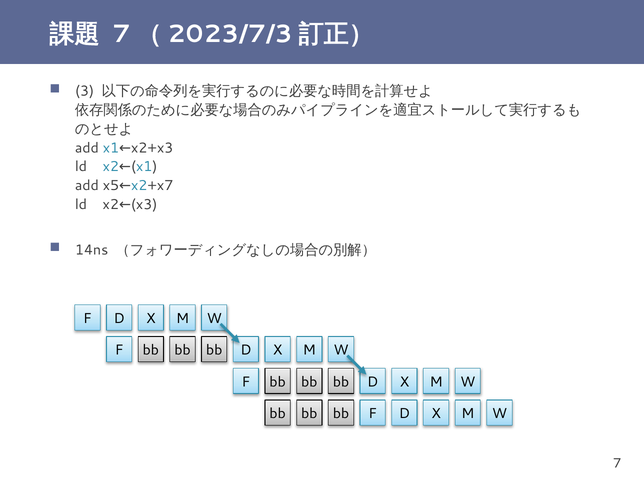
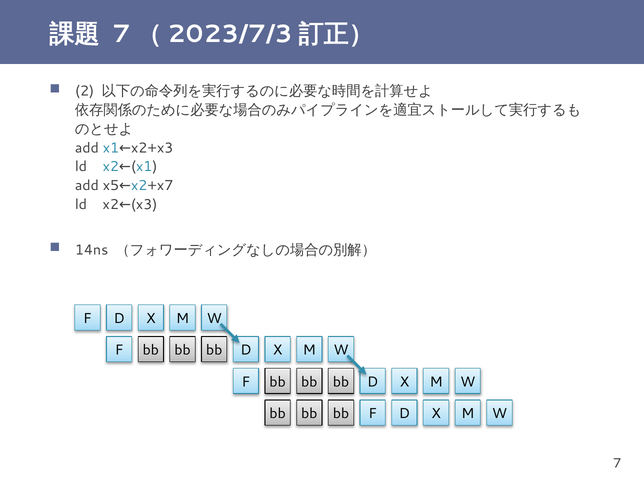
3: 3 -> 2 (85, 91)
